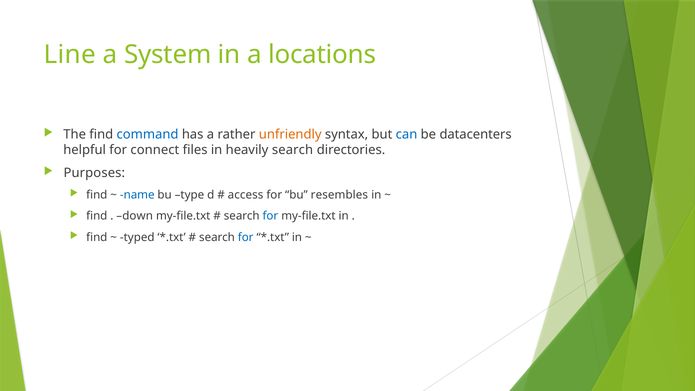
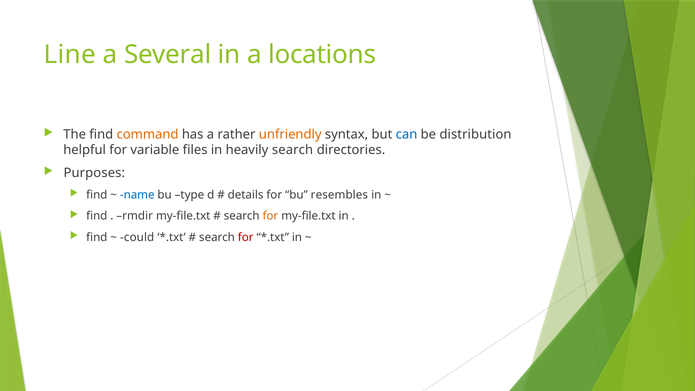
System: System -> Several (168, 55)
command colour: blue -> orange (148, 135)
datacenters: datacenters -> distribution (476, 135)
connect: connect -> variable (155, 150)
access: access -> details (246, 195)
down: down -> rmdir (135, 216)
for colour: blue -> orange (270, 216)
typed: typed -> could (137, 237)
for colour: blue -> red (246, 237)
